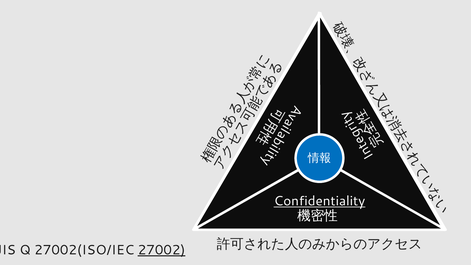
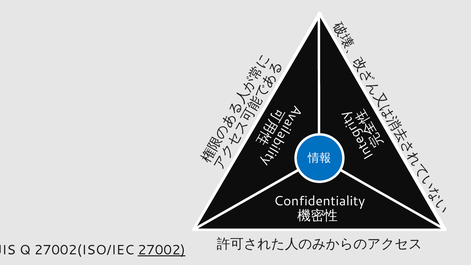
Confidentiality underline: present -> none (319, 201)
